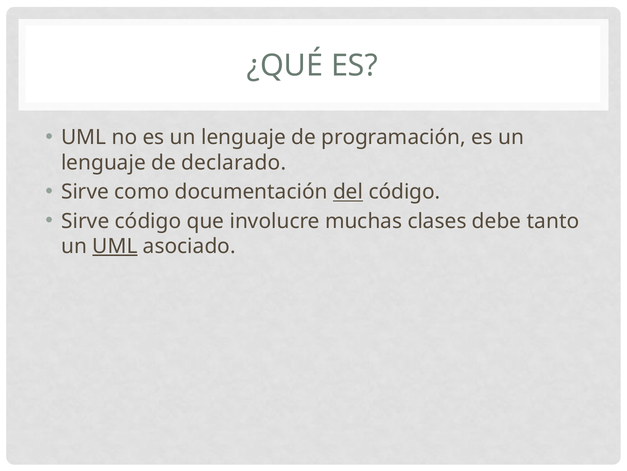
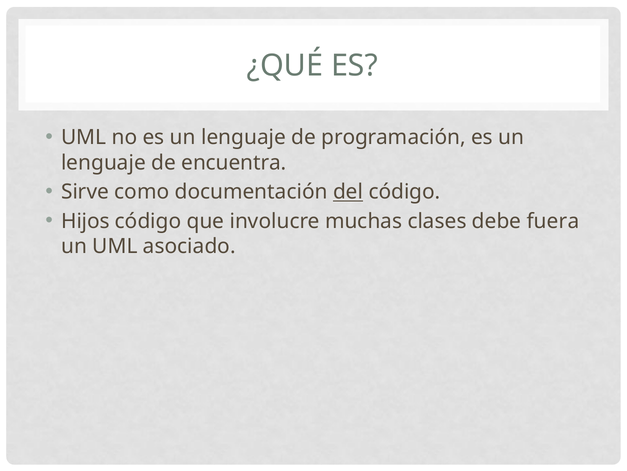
declarado: declarado -> encuentra (234, 162)
Sirve: Sirve -> Hijos (85, 221)
tanto: tanto -> fuera (553, 221)
UML underline: present -> none (115, 246)
